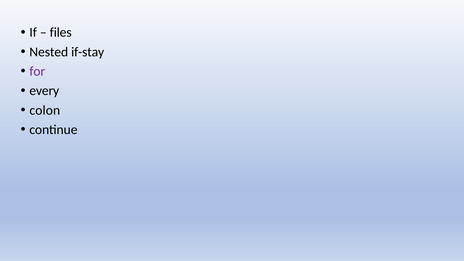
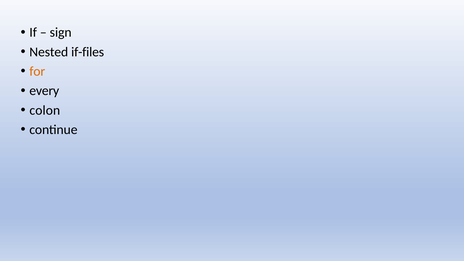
files: files -> sign (61, 32)
if-stay: if-stay -> if-files (88, 52)
for colour: purple -> orange (37, 71)
